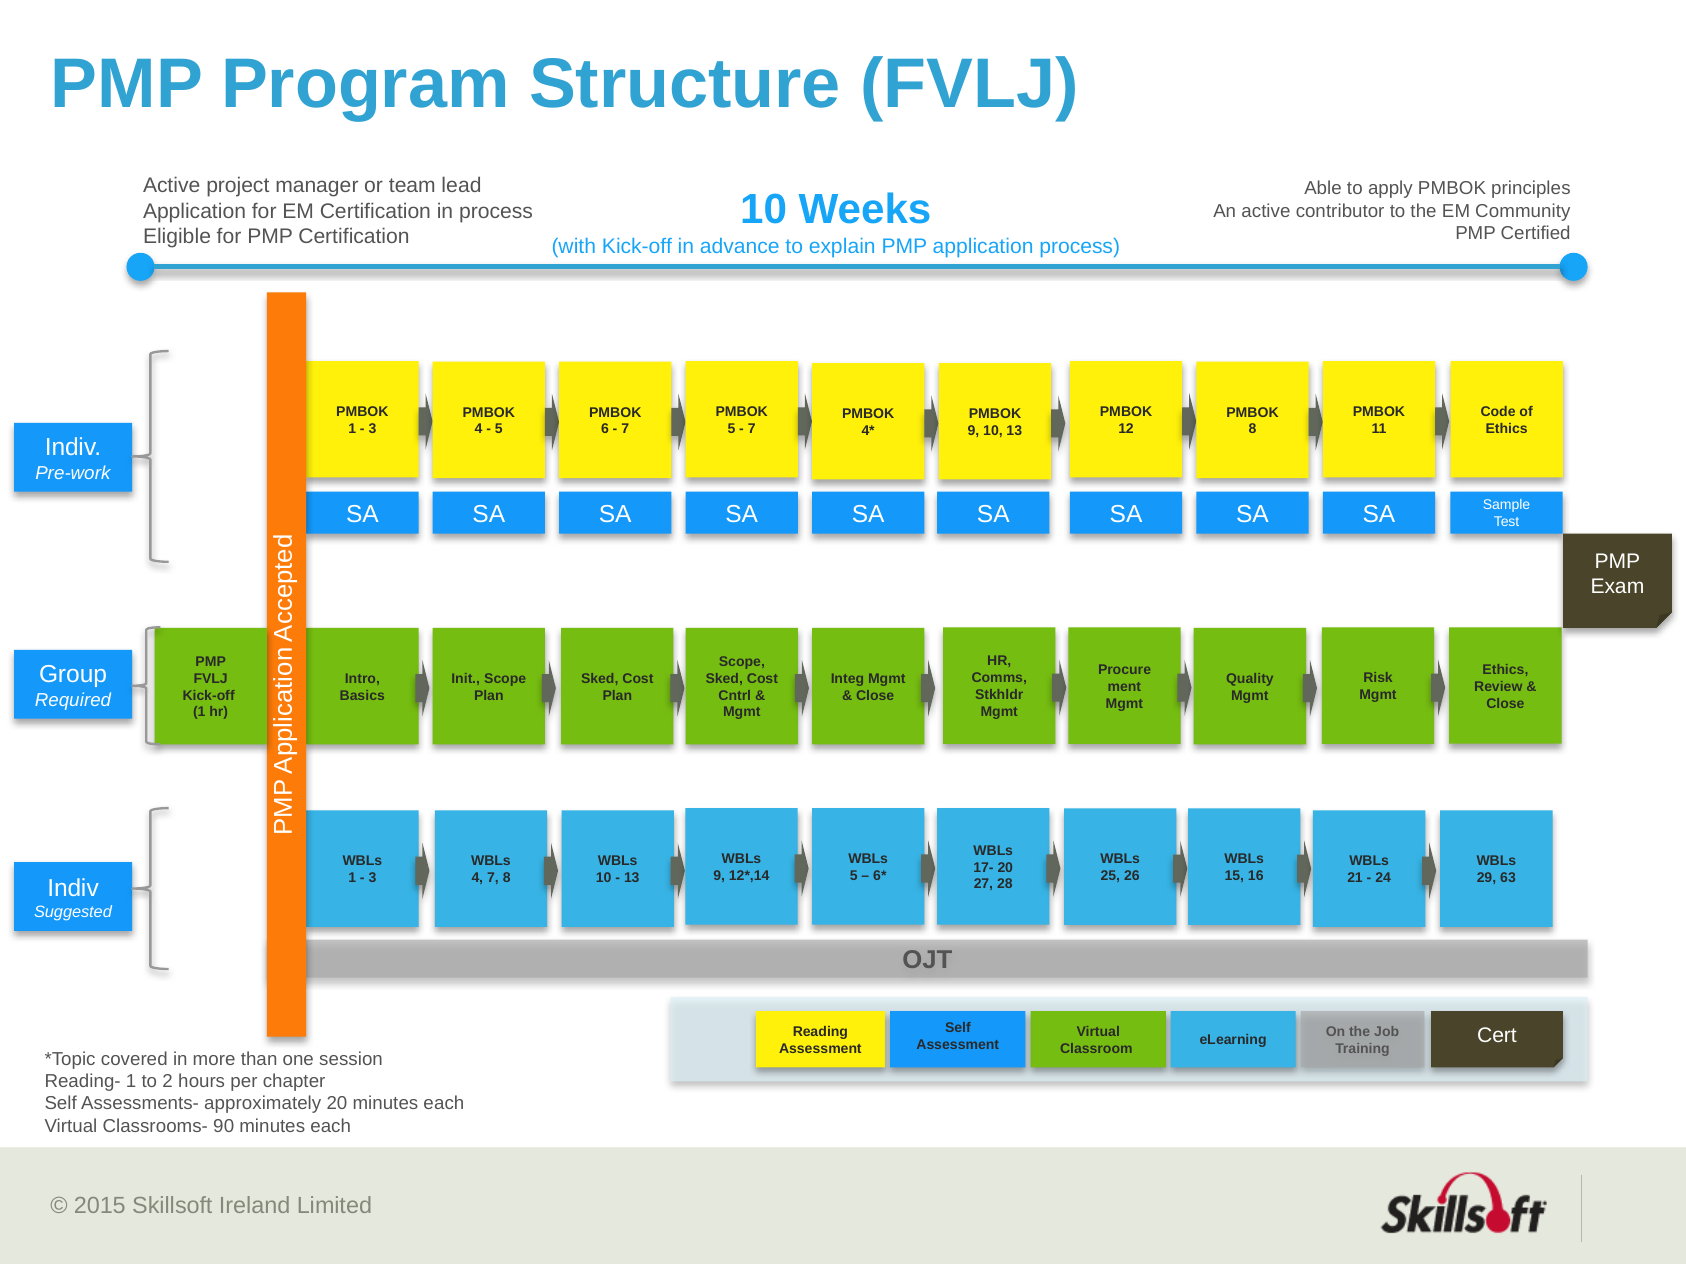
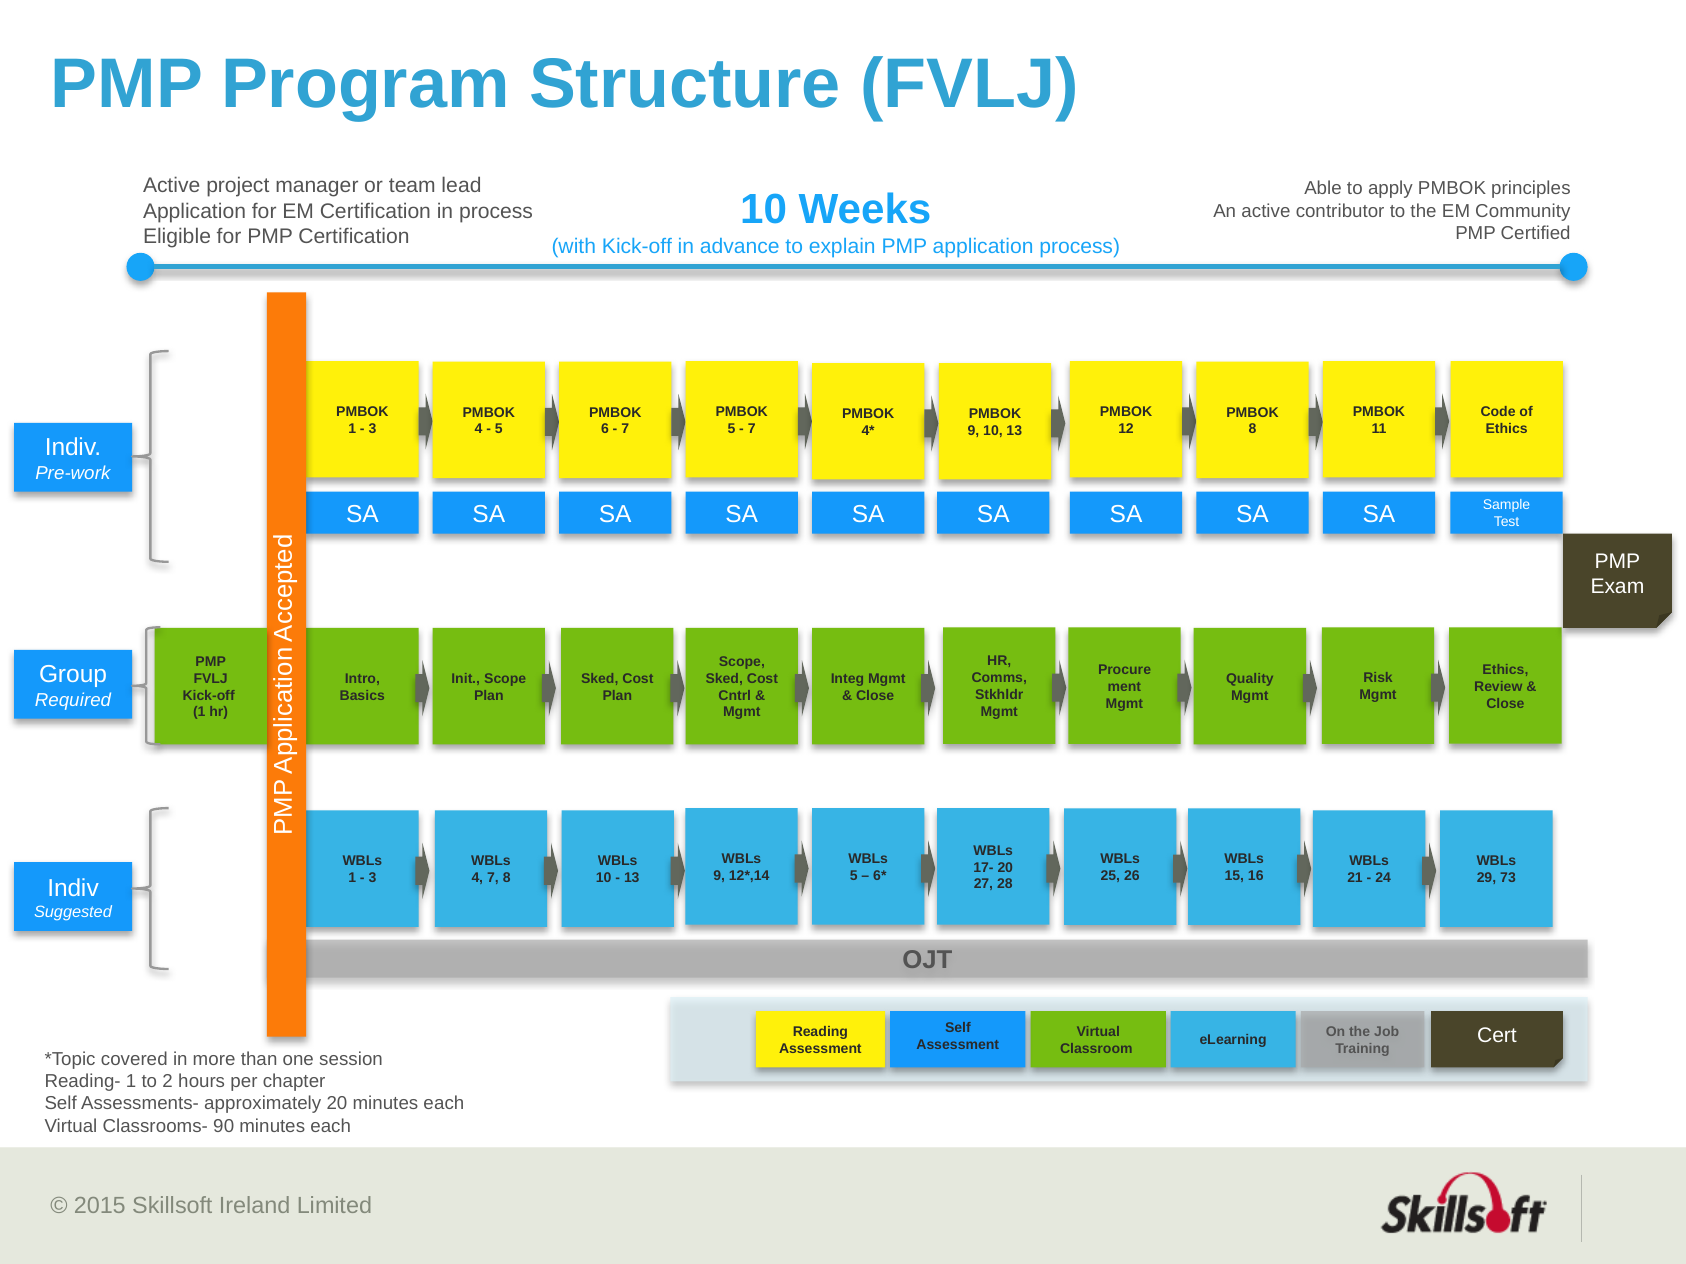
63: 63 -> 73 (1508, 878)
